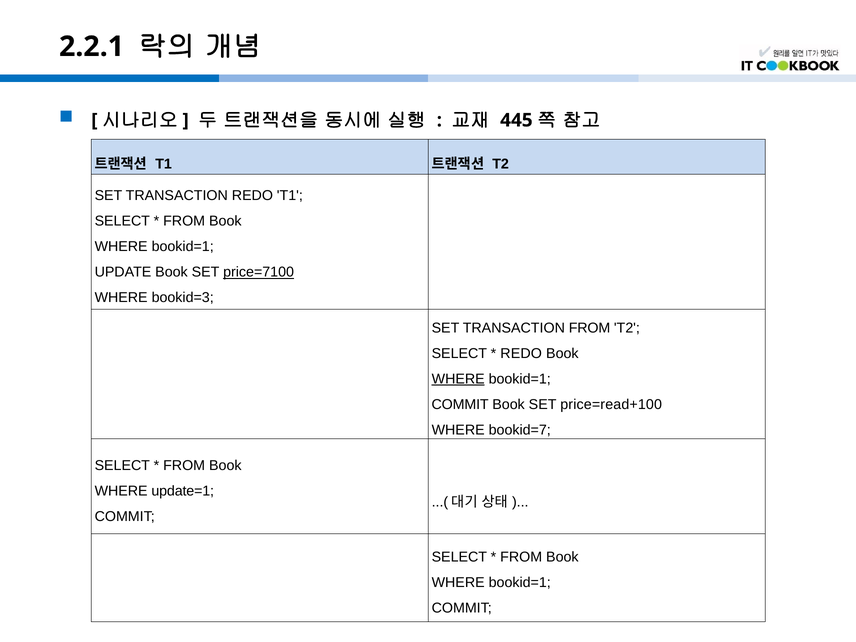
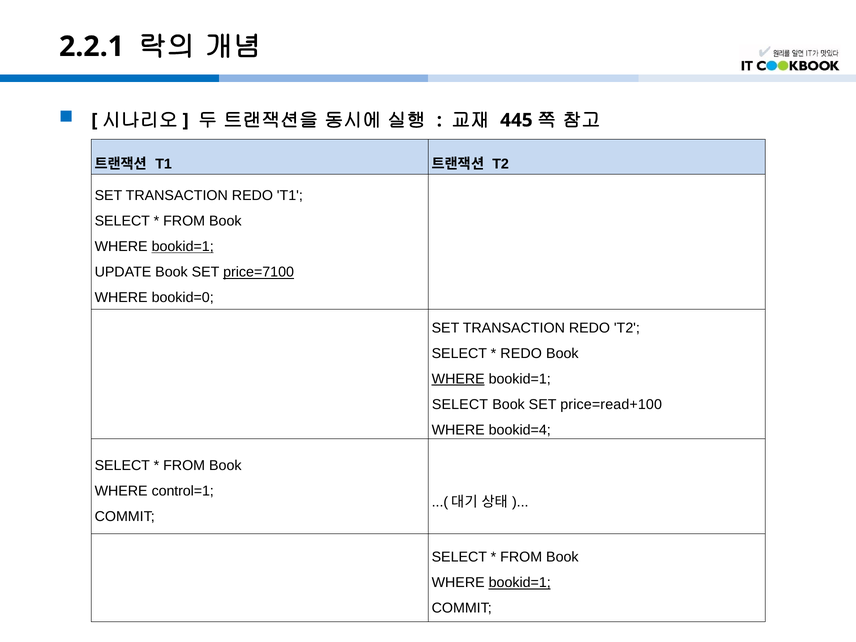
bookid=1 underline: none -> present (183, 247)
bookid=3: bookid=3 -> bookid=0 (183, 298)
FROM: FROM -> REDO (589, 328)
COMMIT: COMMIT -> SELECT (460, 405)
bookid=7: bookid=7 -> bookid=4 (520, 430)
update=1: update=1 -> control=1 (183, 491)
bookid=1 underline: none -> present (520, 583)
